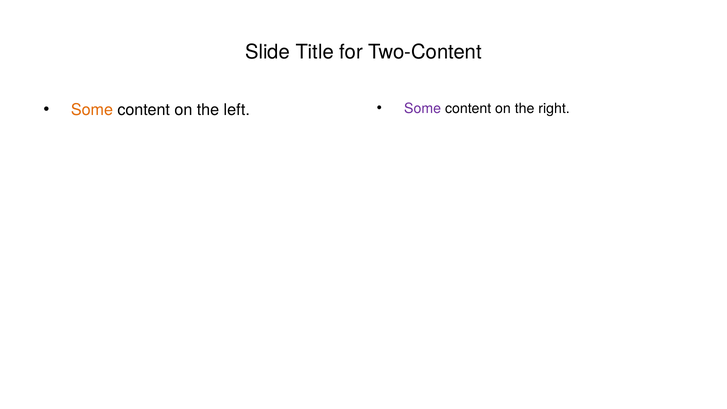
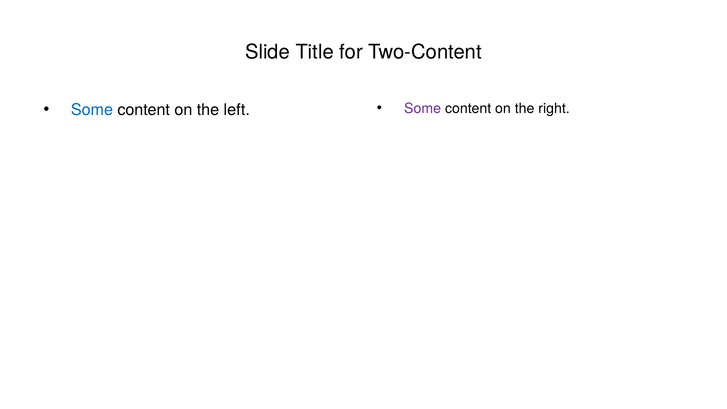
Some colour: orange -> blue (92, 110)
